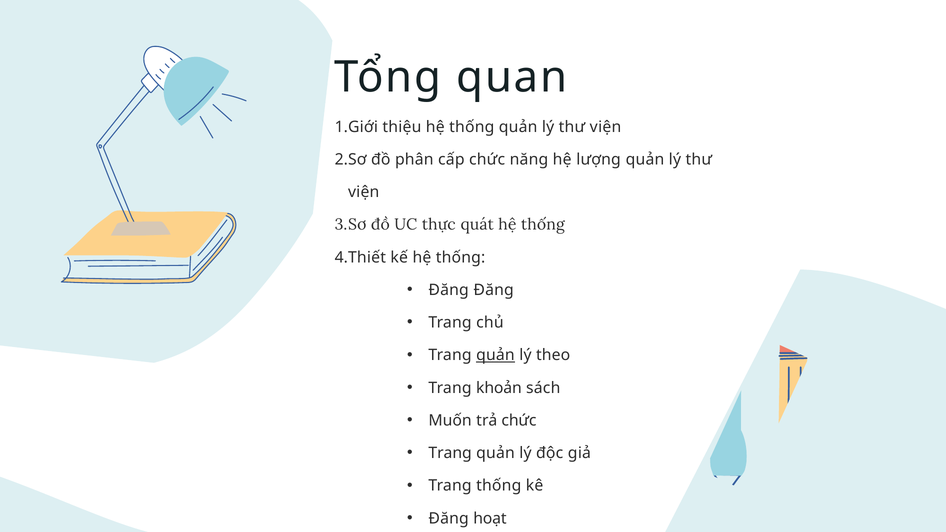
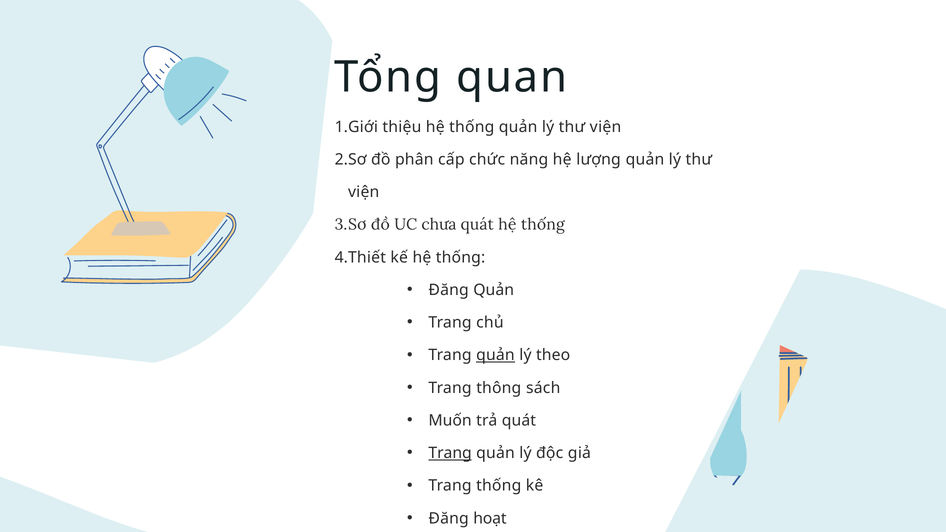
thực: thực -> chưa (439, 225)
Đăng Đăng: Đăng -> Quản (494, 290)
khoản: khoản -> thông (499, 388)
trả chức: chức -> quát (519, 421)
Trang underline: none -> present (450, 453)
